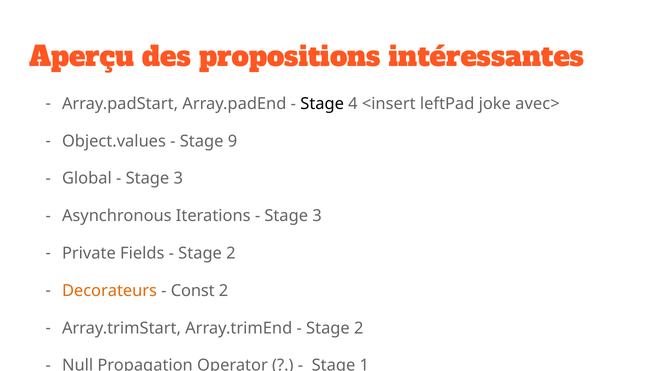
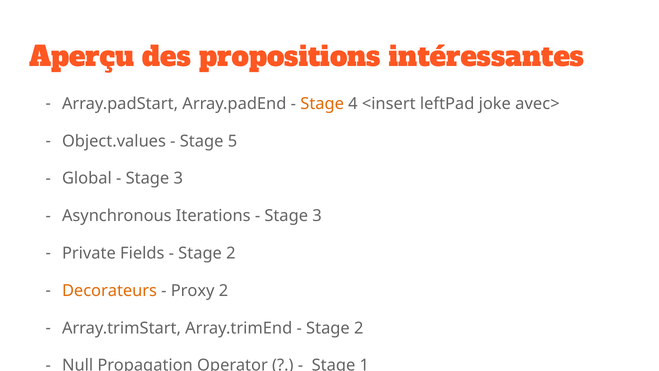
Stage colour: black -> orange (322, 104)
9: 9 -> 5 (232, 141)
Const: Const -> Proxy (193, 290)
